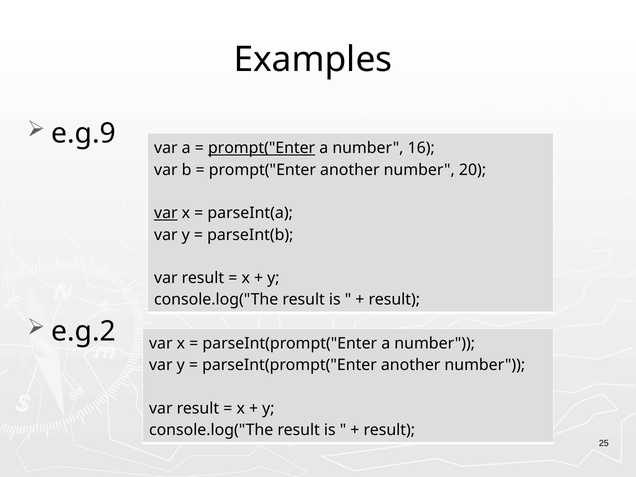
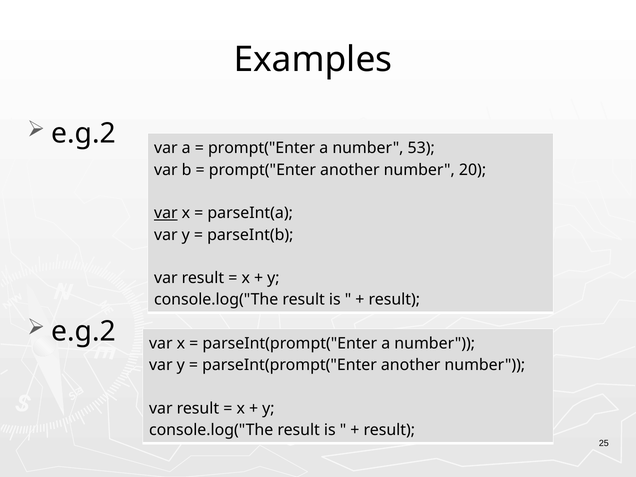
e.g.9: e.g.9 -> e.g.2 (84, 133)
prompt("Enter underline: present -> none (262, 148)
16: 16 -> 53 (421, 148)
